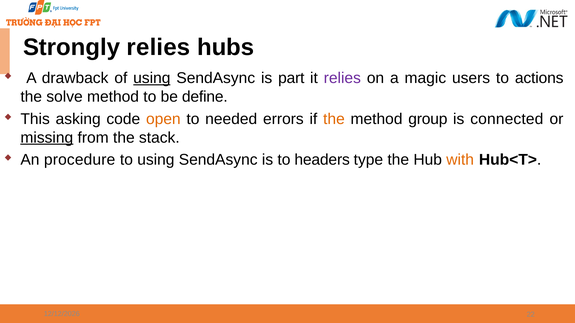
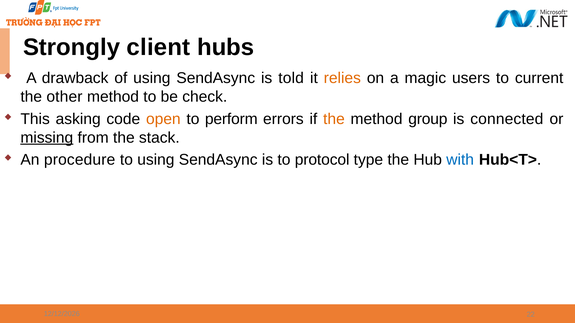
Strongly relies: relies -> client (158, 47)
using underline: present -> none (152, 78)
part: part -> told (291, 78)
relies colour: purple -> orange (342, 78)
actions: actions -> current (539, 78)
solve: solve -> other (64, 97)
define: define -> check (205, 97)
needed: needed -> perform (231, 119)
headers: headers -> protocol (322, 160)
with colour: orange -> blue (460, 160)
